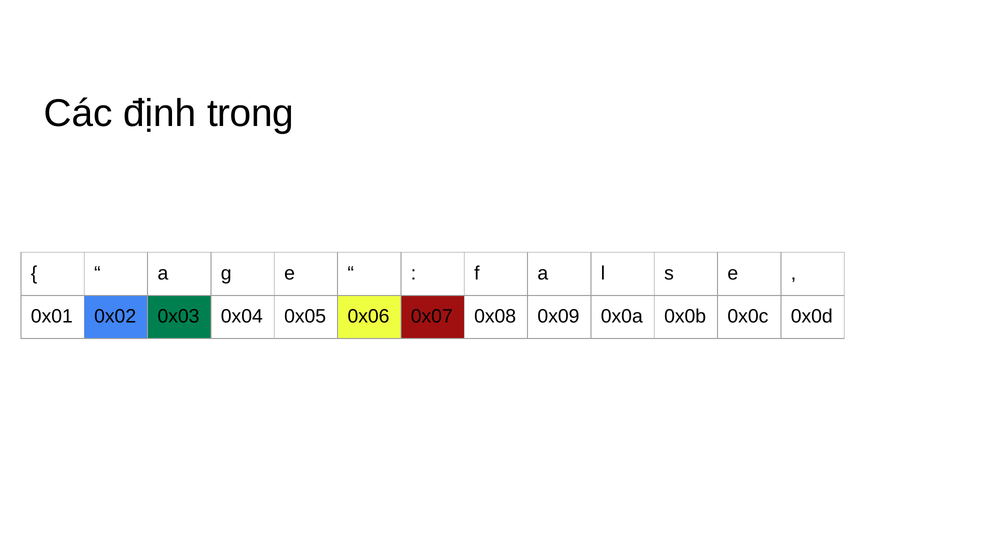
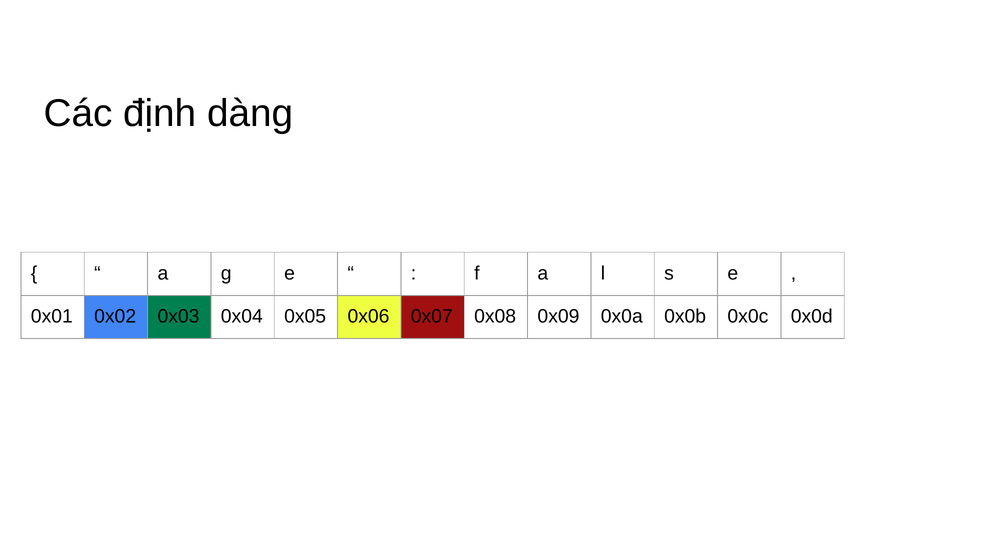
trong: trong -> dàng (250, 113)
